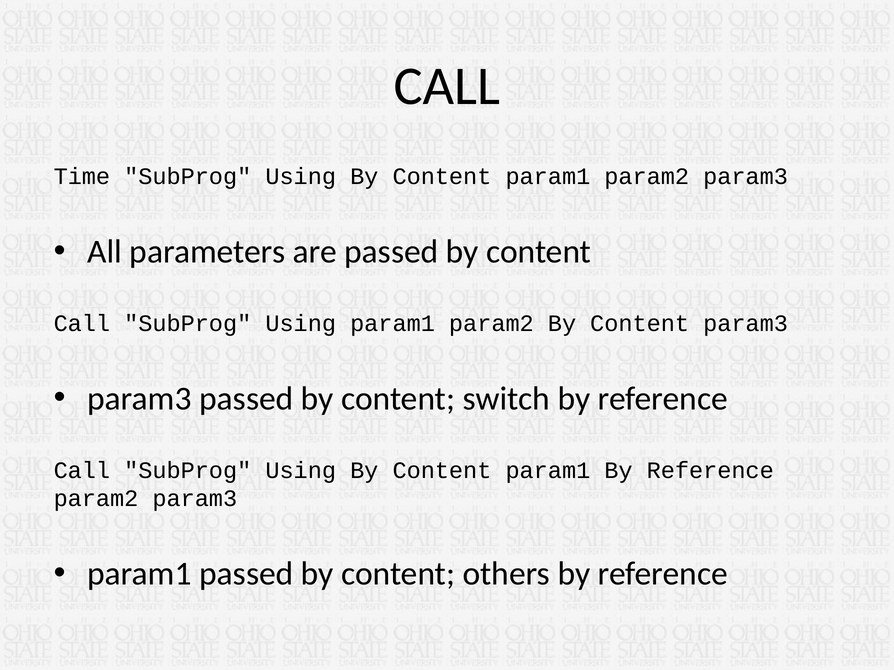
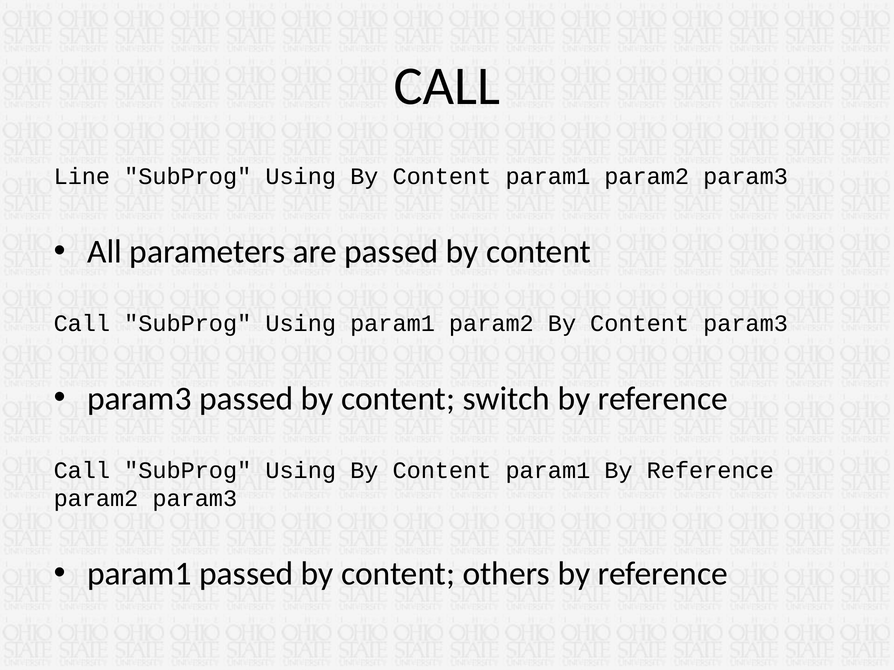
Time: Time -> Line (82, 177)
